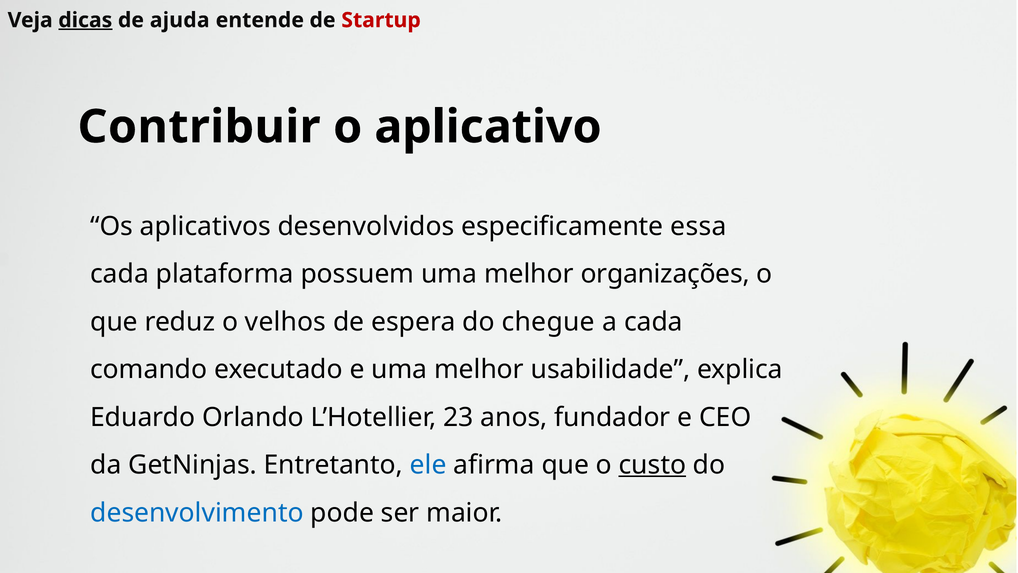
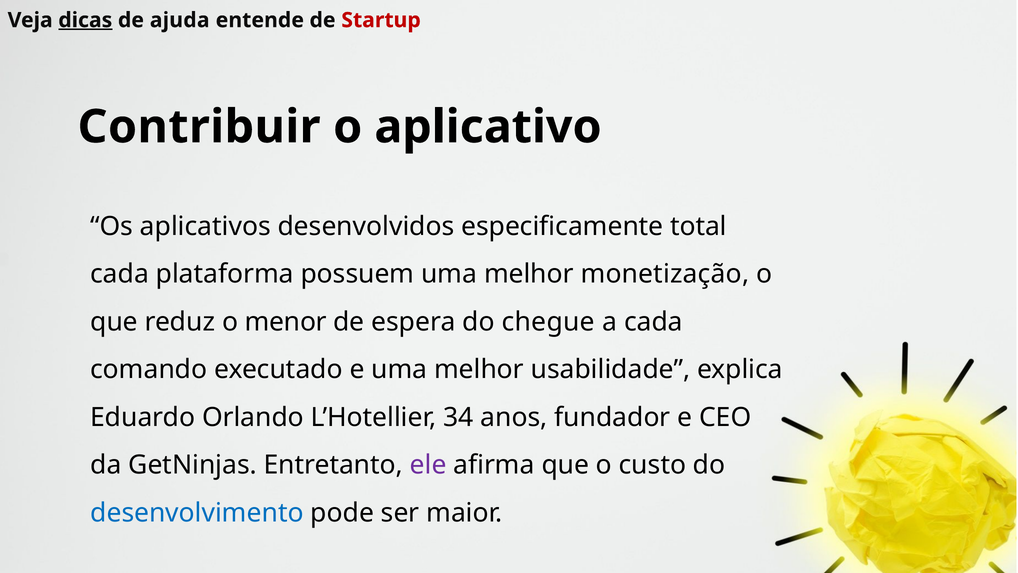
essa: essa -> total (699, 226)
organizações: organizações -> monetização (665, 274)
velhos: velhos -> menor (286, 322)
23: 23 -> 34 (458, 417)
ele colour: blue -> purple (428, 465)
custo underline: present -> none (652, 465)
